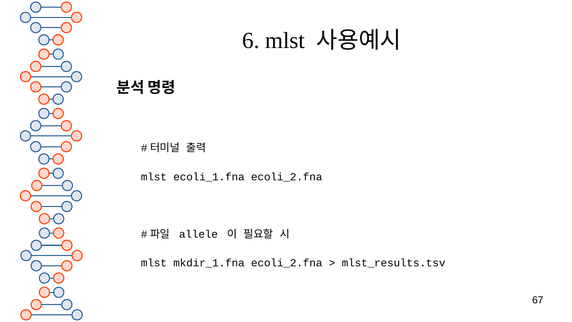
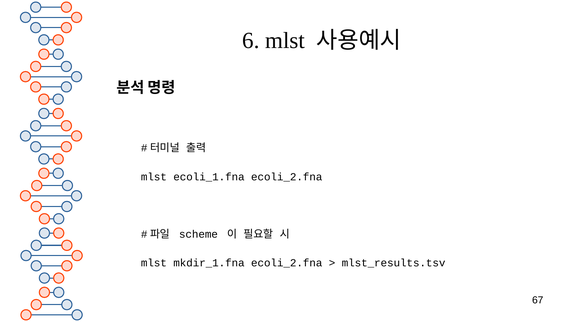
allele: allele -> scheme (198, 234)
